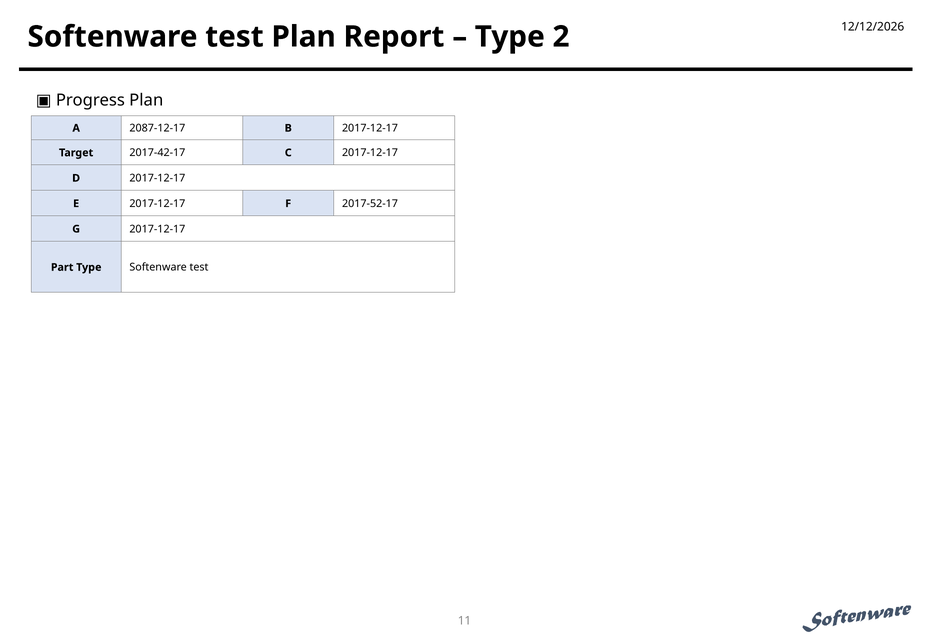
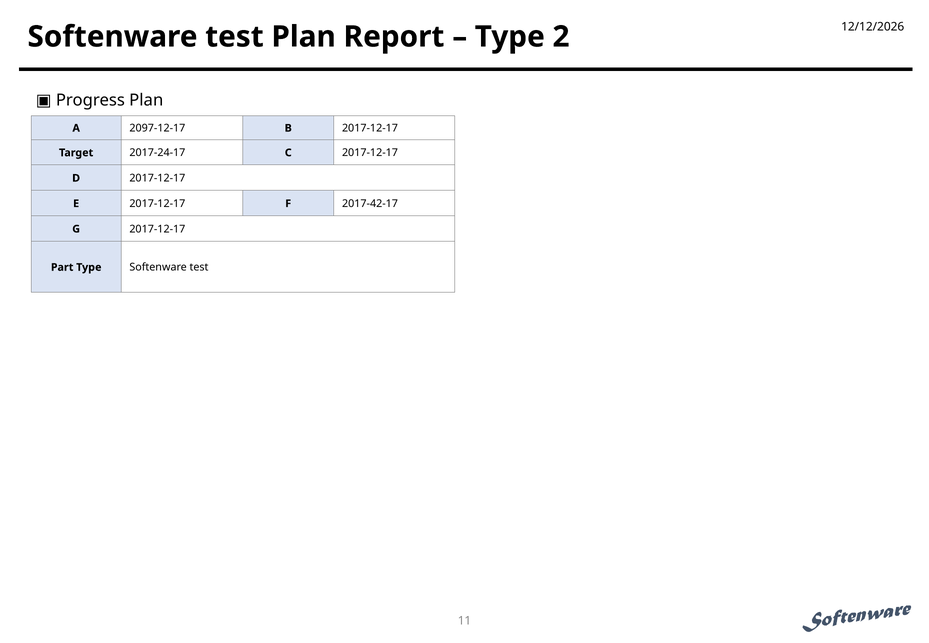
2087-12-17: 2087-12-17 -> 2097-12-17 (157, 128)
2017-42-17: 2017-42-17 -> 2017-24-17 (157, 153)
2017-52-17: 2017-52-17 -> 2017-42-17 (370, 204)
